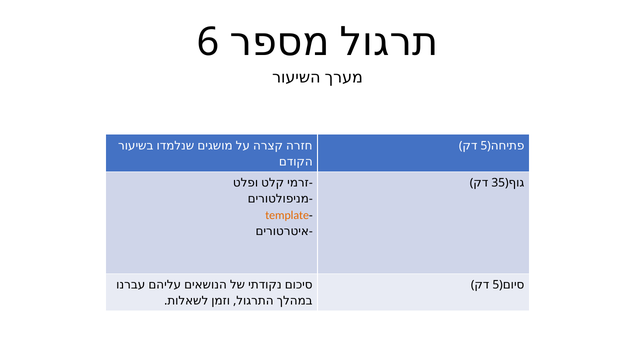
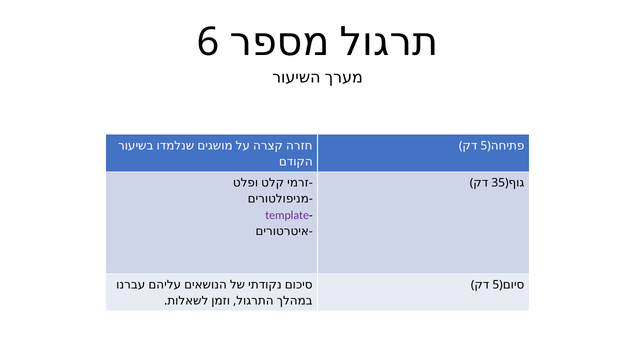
template colour: orange -> purple (287, 215)
